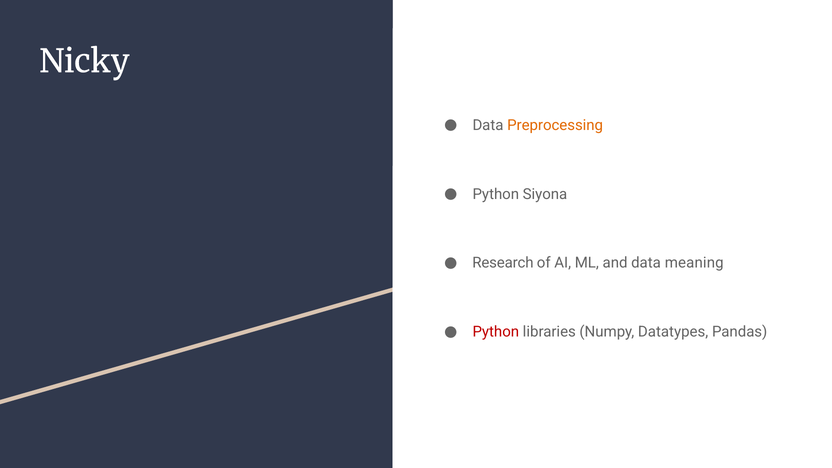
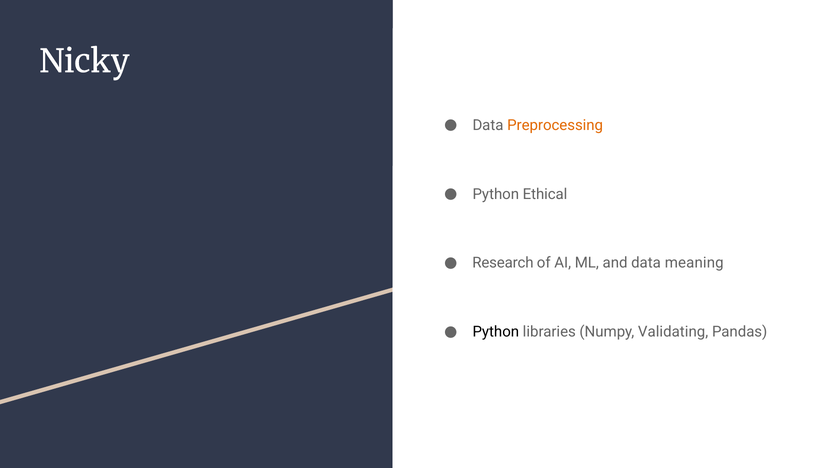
Siyona: Siyona -> Ethical (545, 194)
Python colour: red -> black (496, 332)
Datatypes: Datatypes -> Validating (673, 332)
